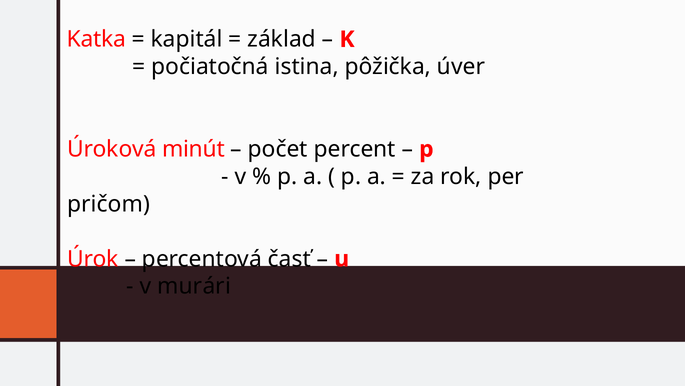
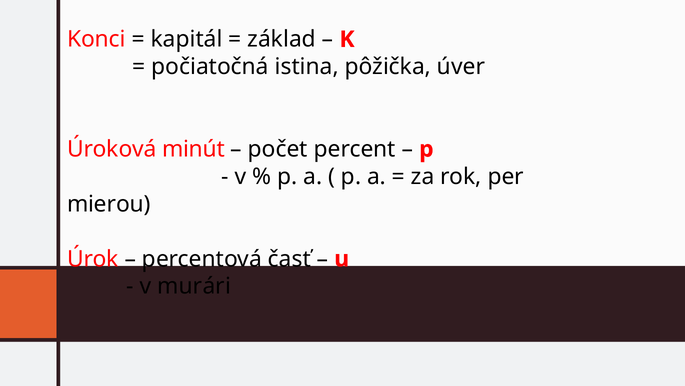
Katka: Katka -> Konci (96, 39)
pričom: pričom -> mierou (109, 204)
